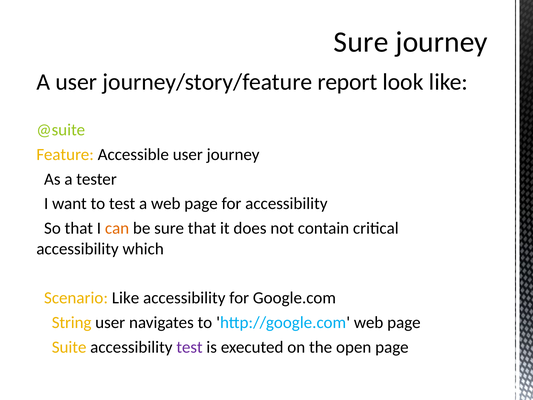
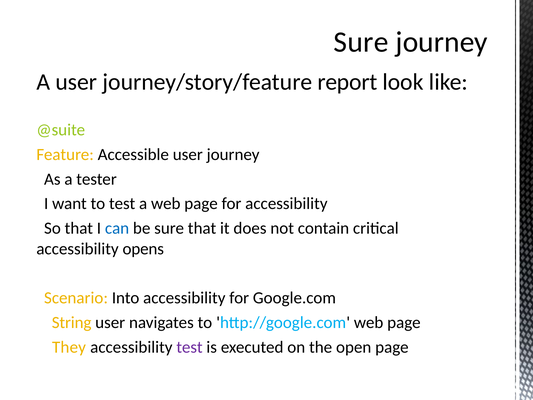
can colour: orange -> blue (117, 228)
which: which -> opens (143, 249)
Scenario Like: Like -> Into (126, 298)
Suite: Suite -> They (69, 347)
